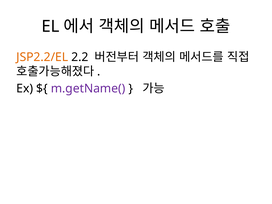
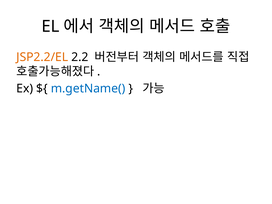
m.getName( colour: purple -> blue (88, 89)
